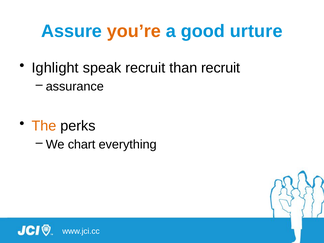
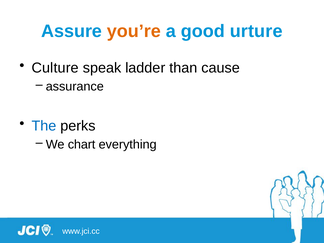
Ighlight: Ighlight -> Culture (55, 68)
speak recruit: recruit -> ladder (145, 68)
than recruit: recruit -> cause (221, 68)
The colour: orange -> blue (44, 126)
